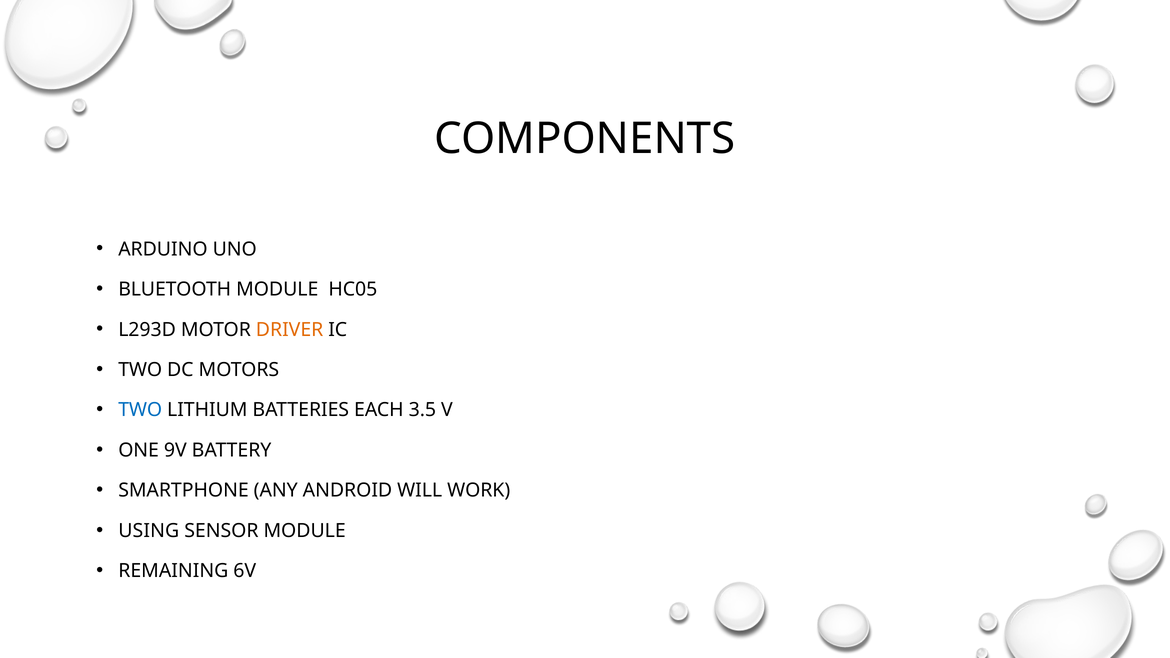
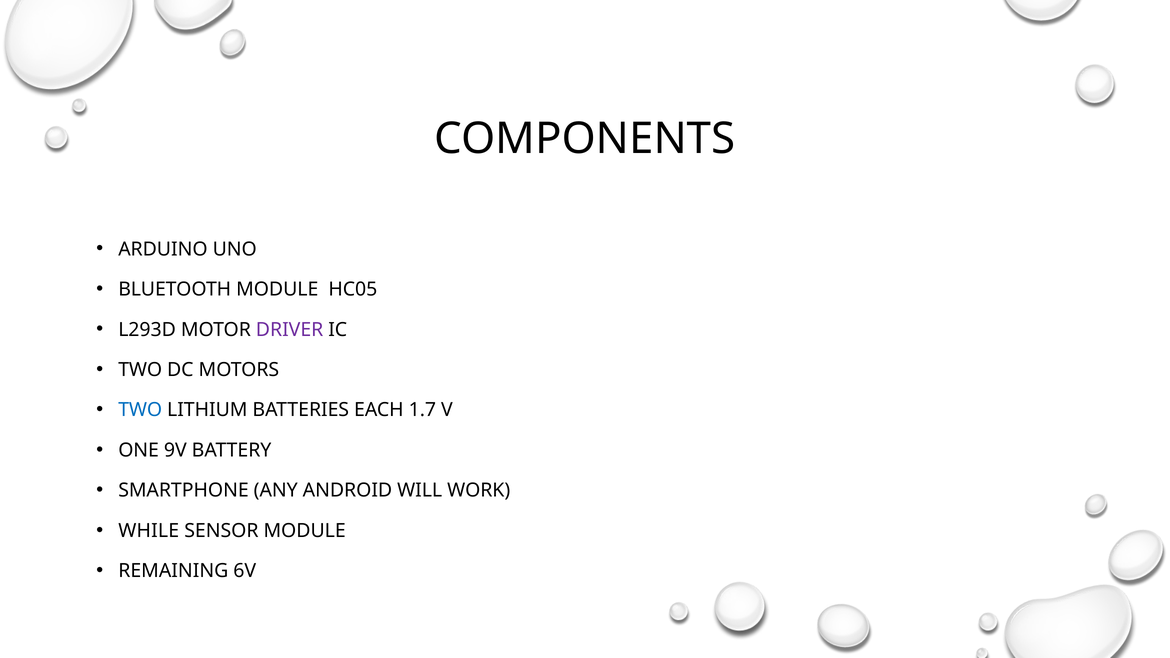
DRIVER colour: orange -> purple (290, 330)
3.5: 3.5 -> 1.7 (422, 410)
USING: USING -> WHILE (149, 531)
